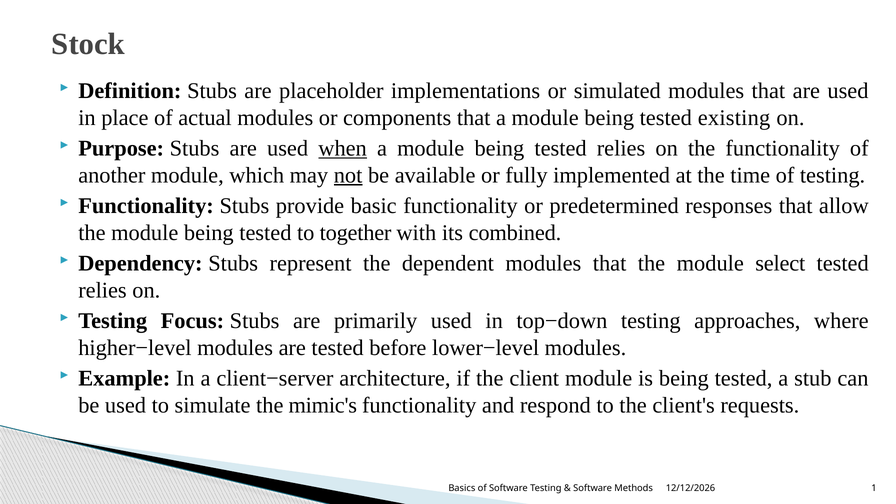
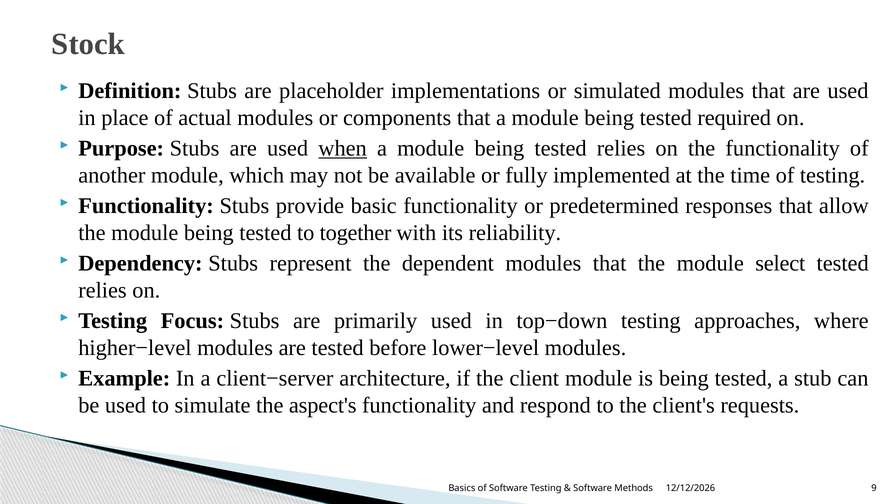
existing: existing -> required (734, 118)
not underline: present -> none (348, 175)
combined: combined -> reliability (515, 233)
mimic's: mimic's -> aspect's (323, 405)
1: 1 -> 9 (874, 488)
